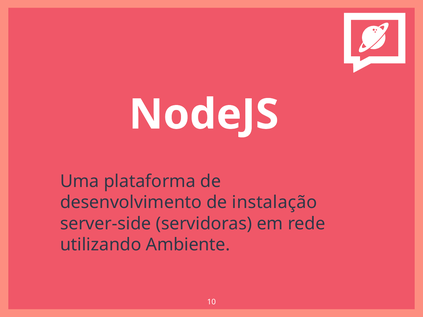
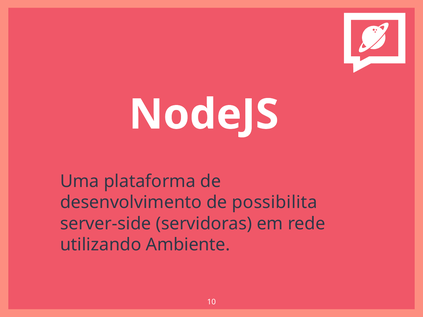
instalação: instalação -> possibilita (275, 203)
